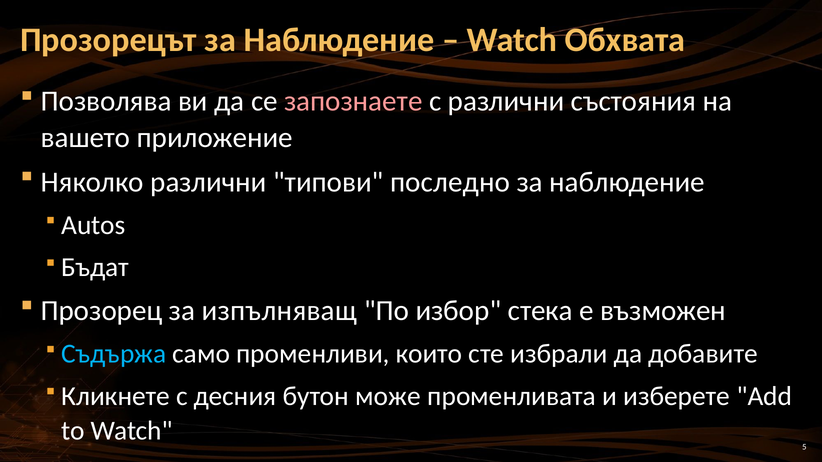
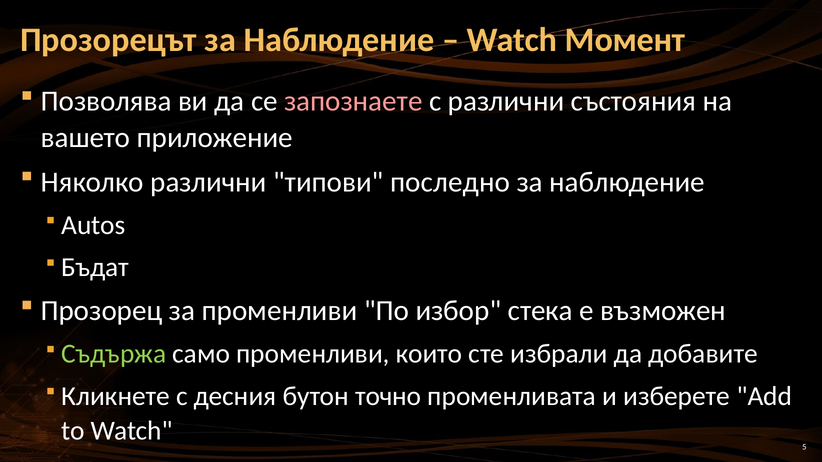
Обхвата: Обхвата -> Момент (625, 40)
за изпълняващ: изпълняващ -> променливи (279, 311)
Съдържа colour: light blue -> light green (114, 354)
може: може -> точно (388, 397)
